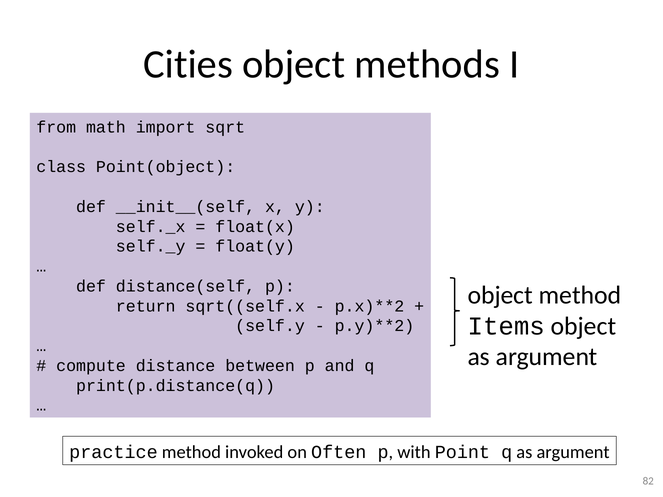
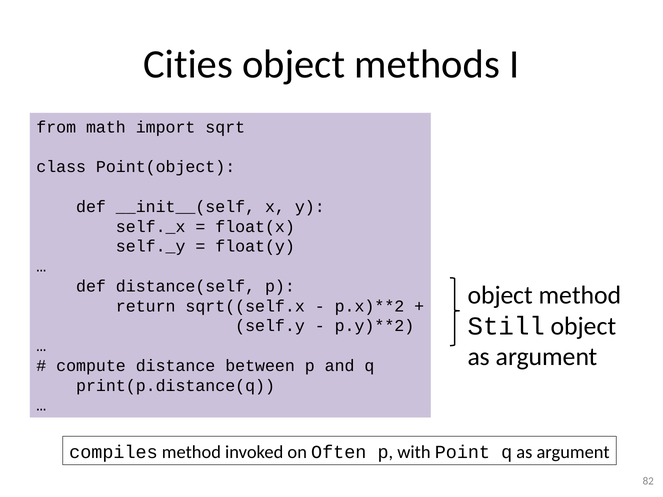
Items: Items -> Still (506, 326)
practice: practice -> compiles (113, 452)
